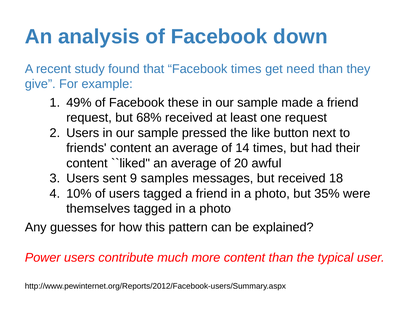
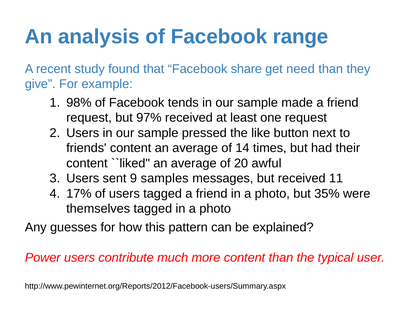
down: down -> range (301, 37)
Facebook times: times -> share (246, 69)
49%: 49% -> 98% (79, 103)
these: these -> tends (183, 103)
68%: 68% -> 97% (149, 118)
18: 18 -> 11 (336, 179)
10%: 10% -> 17% (79, 194)
